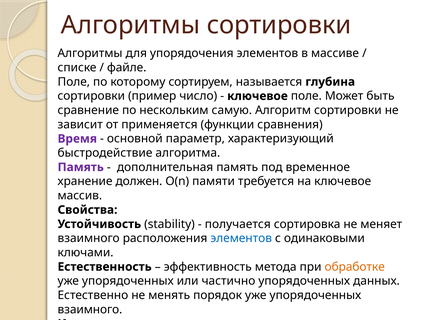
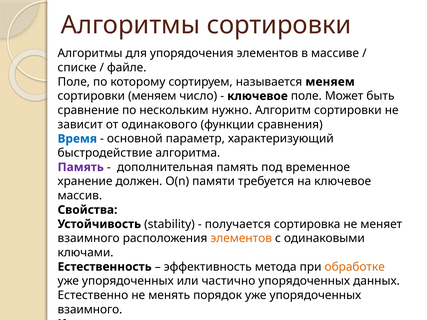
называется глубина: глубина -> меняем (330, 82)
сортировки пример: пример -> меняем (152, 96)
самую: самую -> нужно (232, 110)
применяется: применяется -> одинакового (159, 125)
Время colour: purple -> blue (77, 139)
элементов colour: blue -> orange (241, 239)
